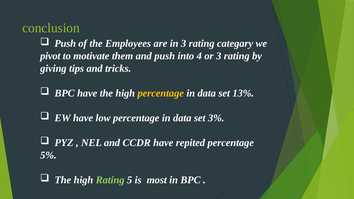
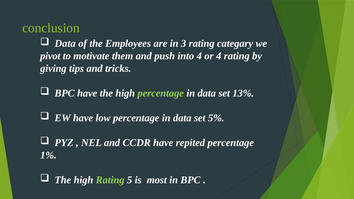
Push: Push -> Data (65, 44)
or 3: 3 -> 4 (219, 56)
percentage colour: yellow -> light green (161, 93)
3%: 3% -> 5% (216, 118)
5%: 5% -> 1% (48, 155)
